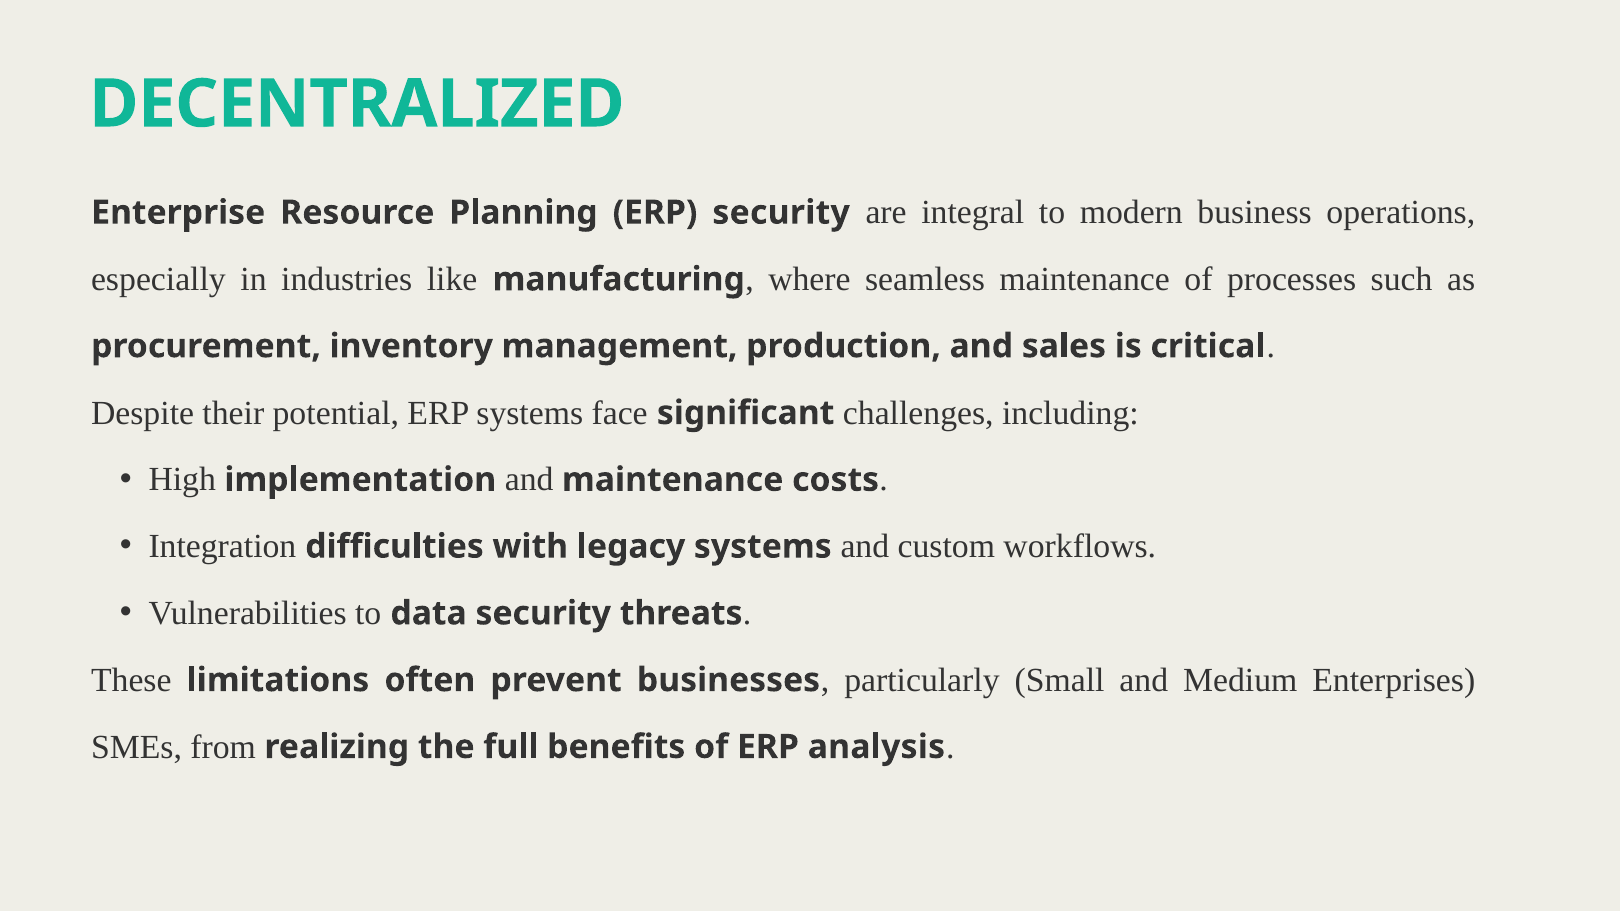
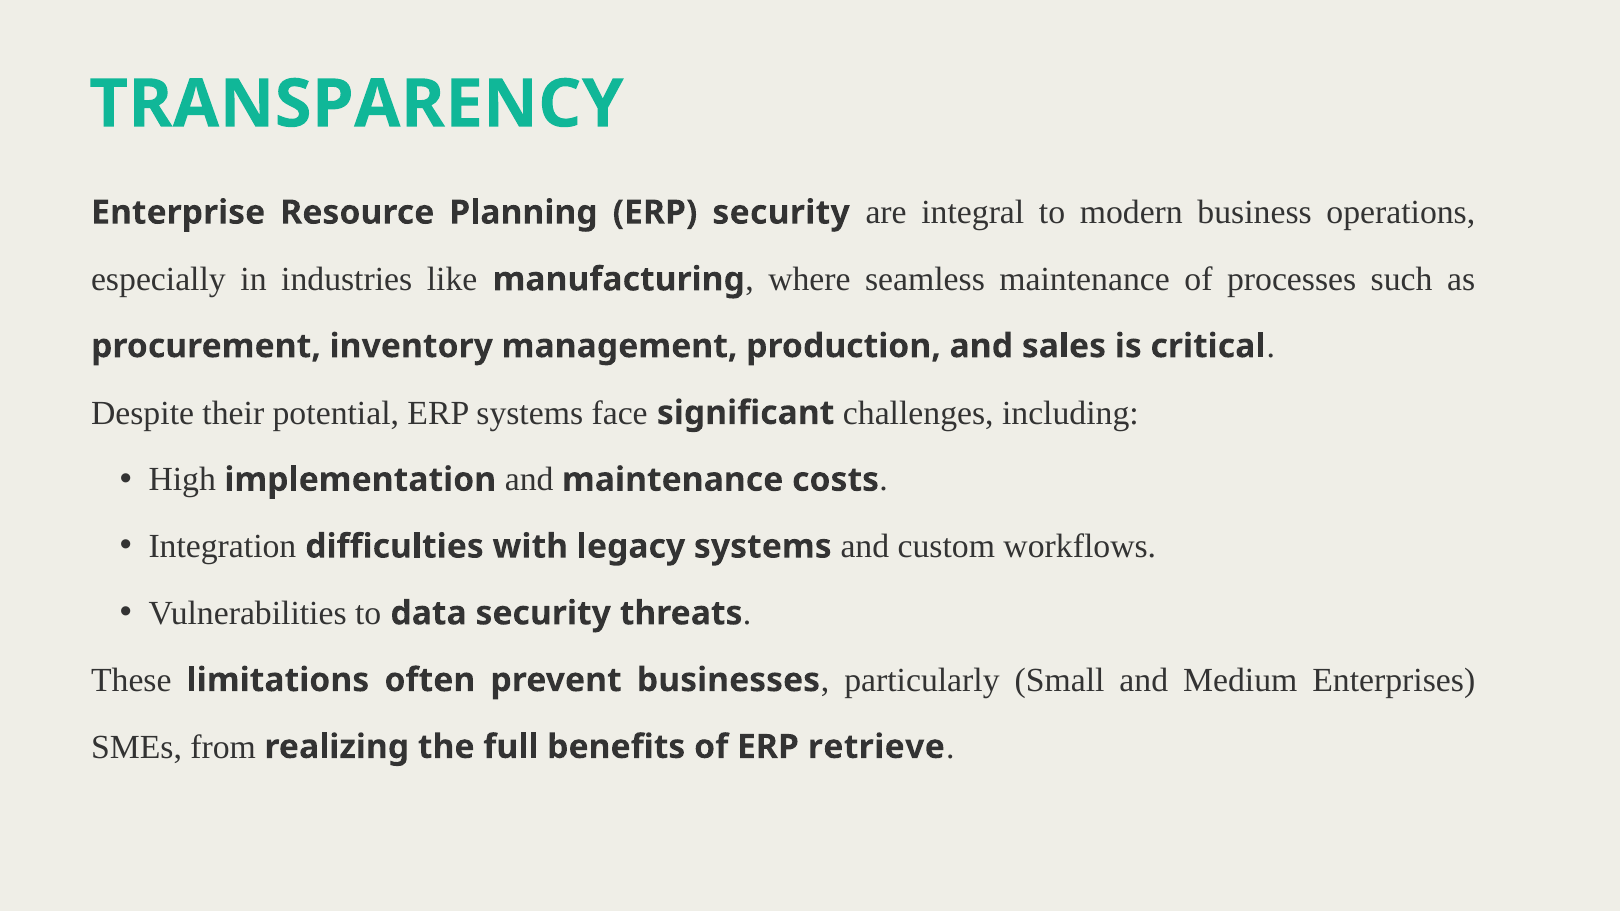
DECENTRALIZED: DECENTRALIZED -> TRANSPARENCY (357, 104)
analysis: analysis -> retrieve (876, 747)
